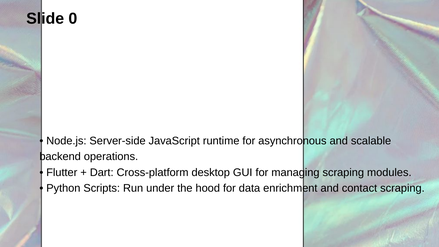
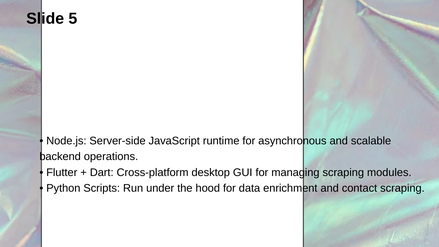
0: 0 -> 5 (73, 19)
